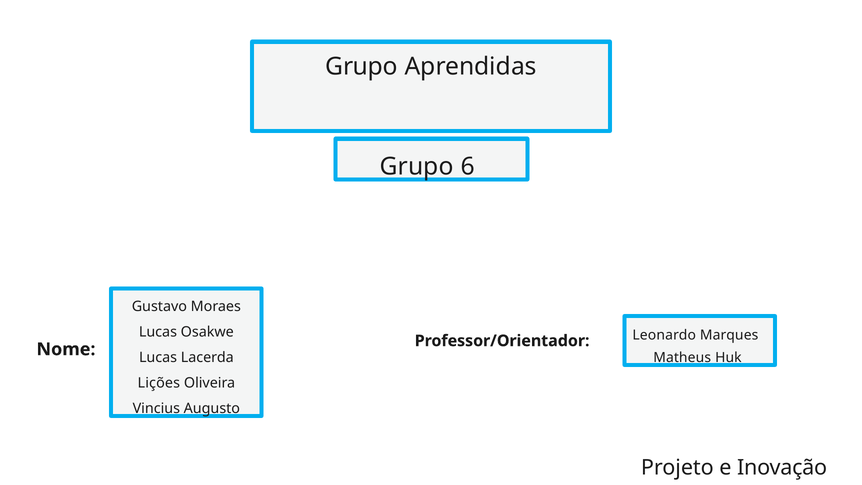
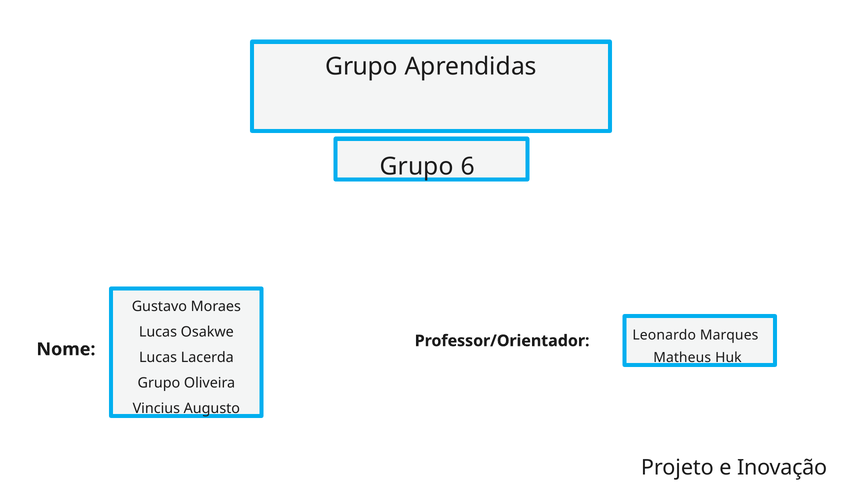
Lições: Lições -> Grupo (159, 383)
